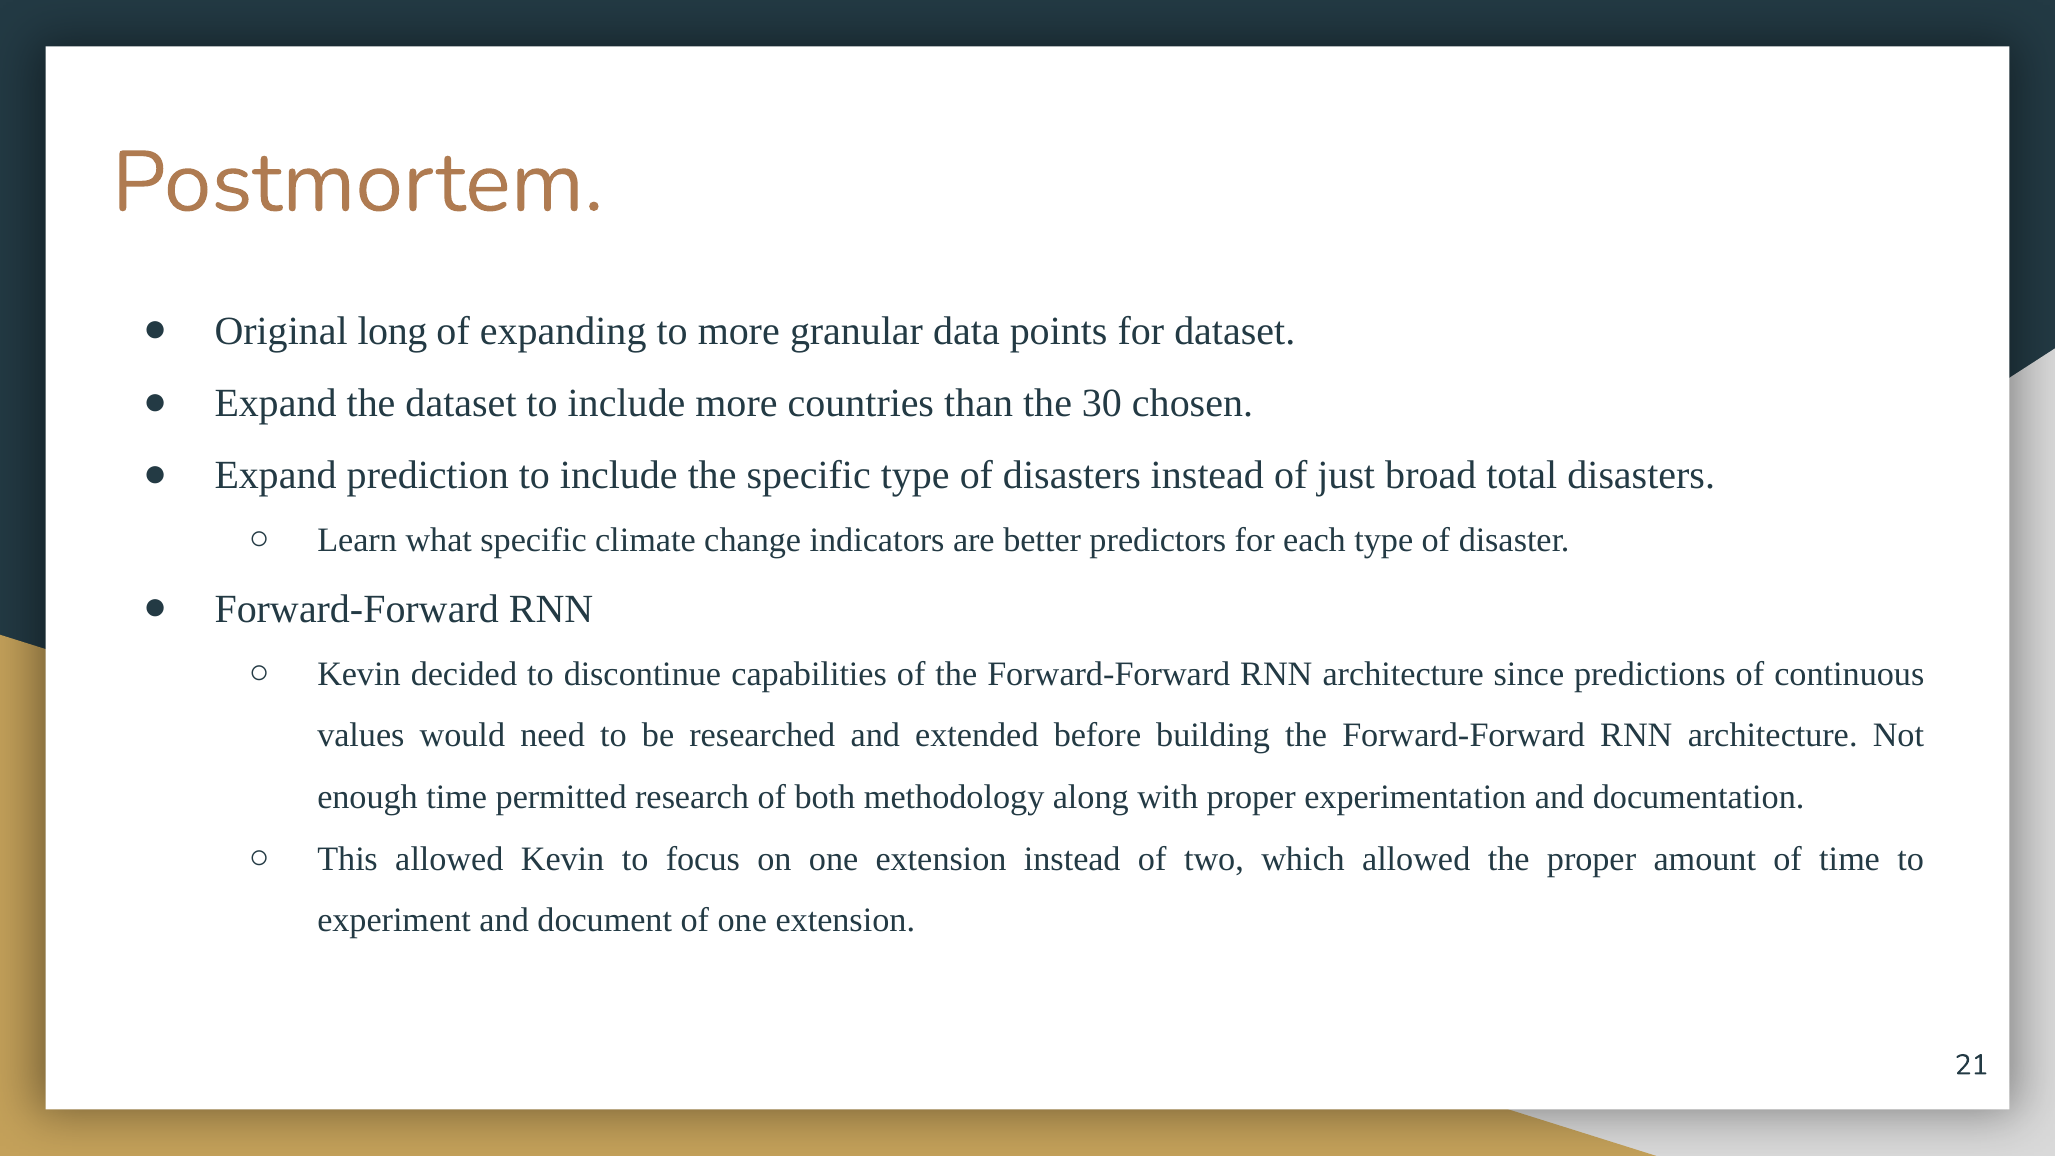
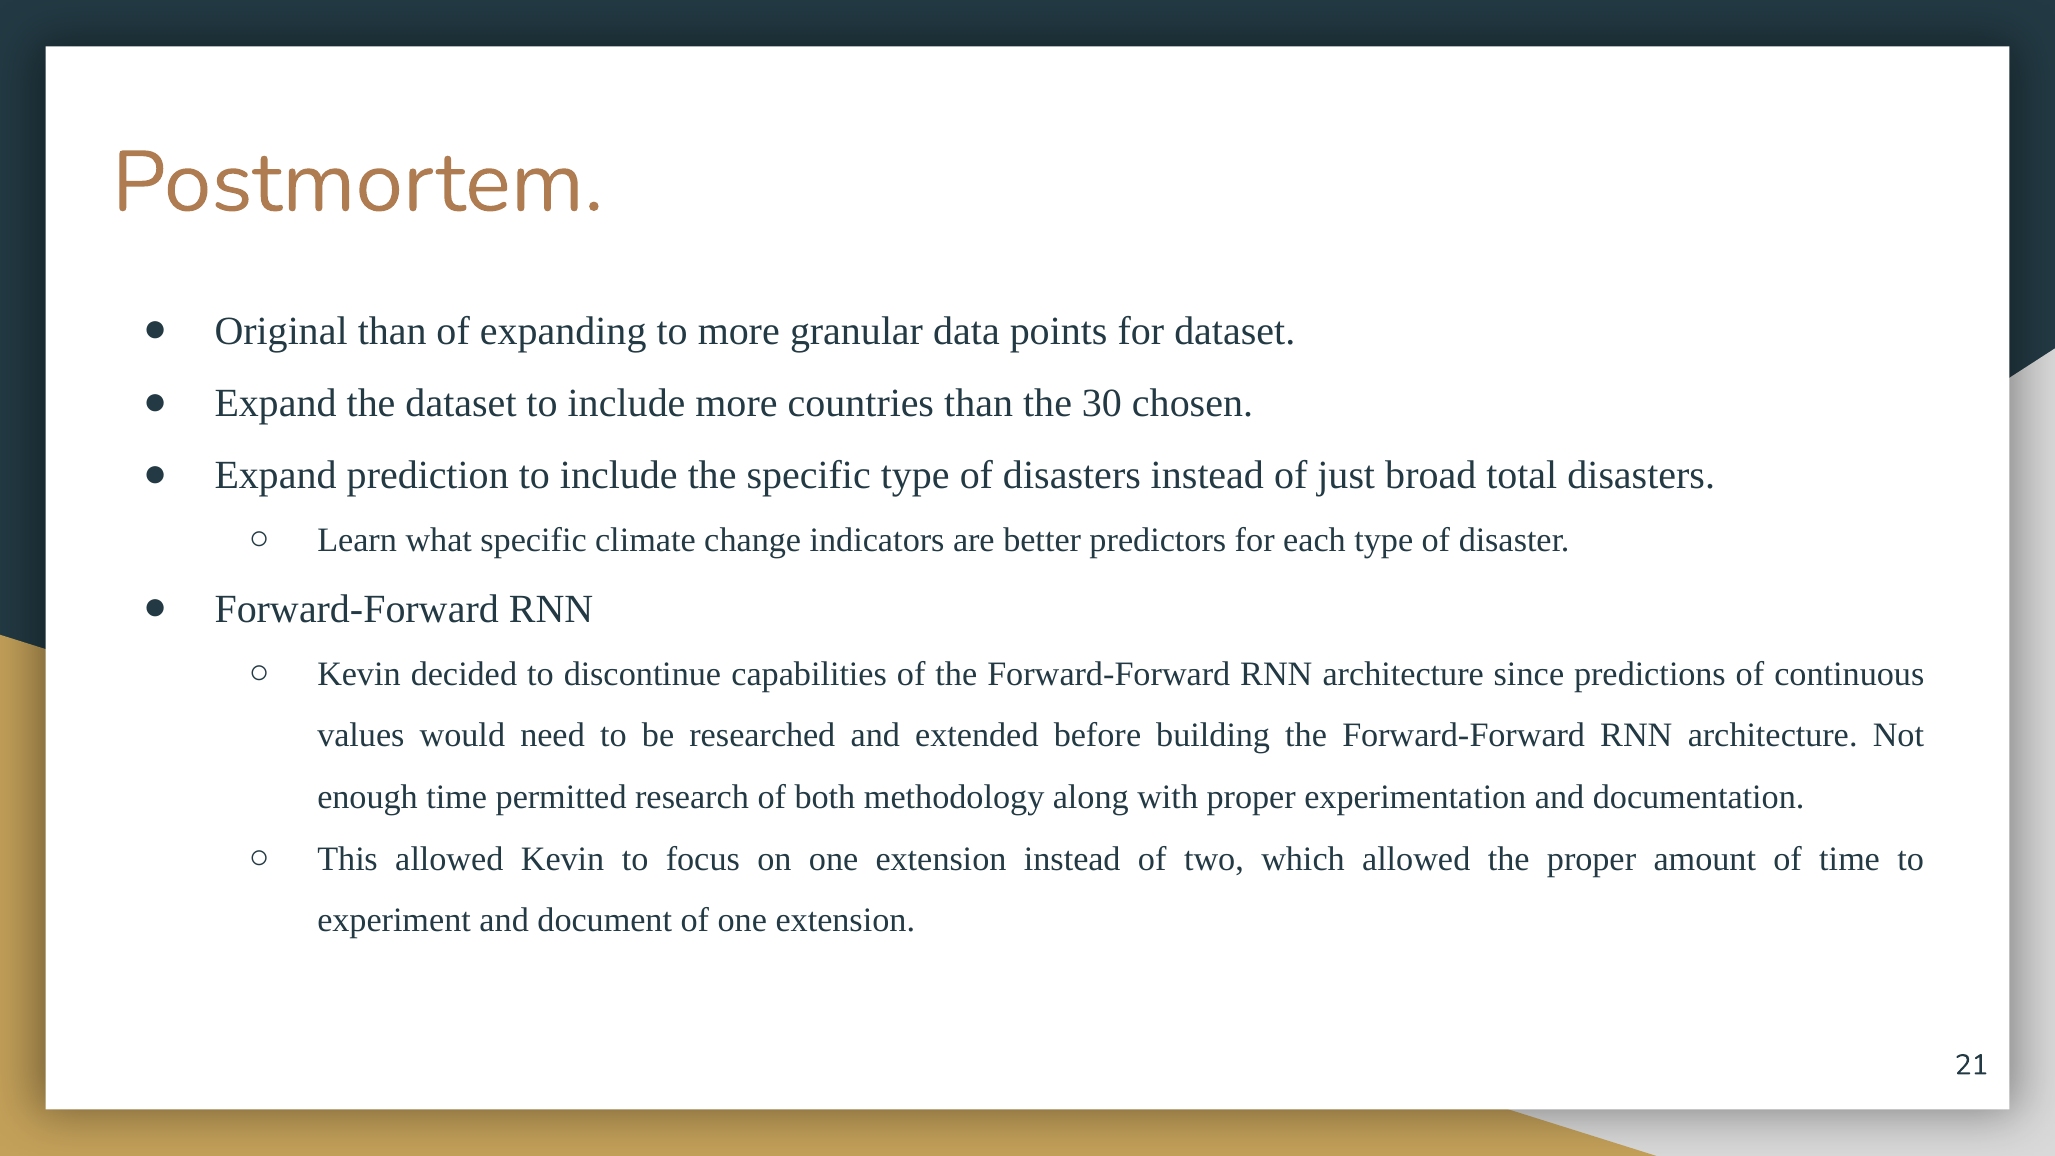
Original long: long -> than (392, 331)
